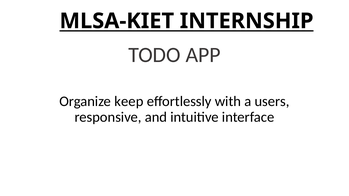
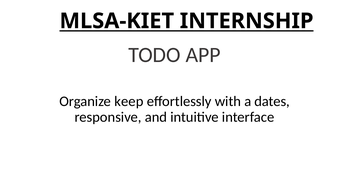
users: users -> dates (272, 102)
